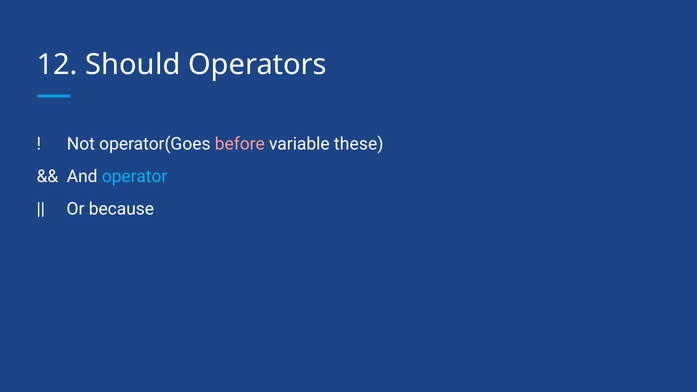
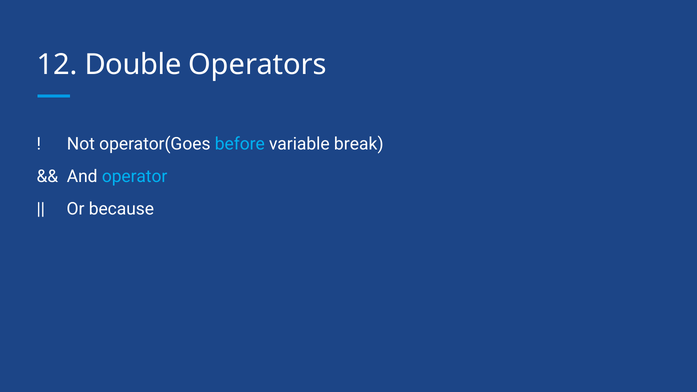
Should: Should -> Double (133, 65)
before colour: pink -> light blue (240, 144)
these: these -> break (359, 144)
